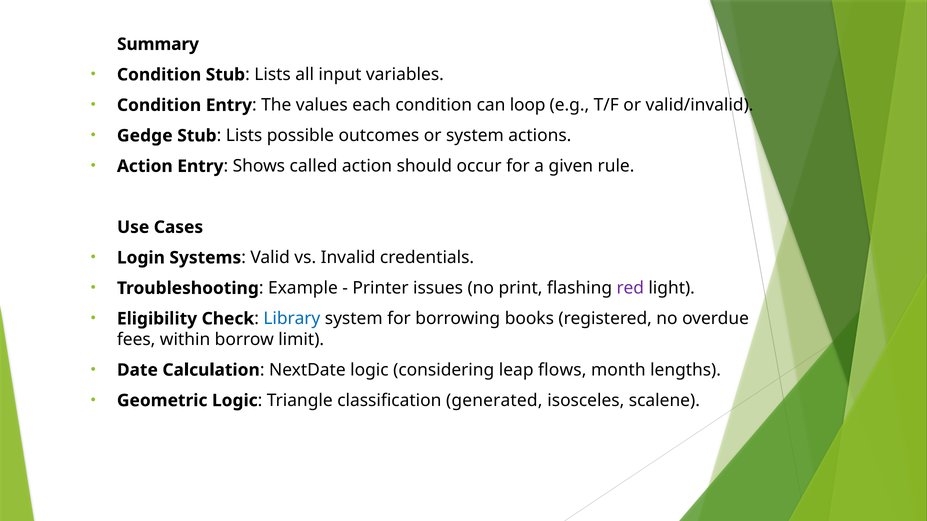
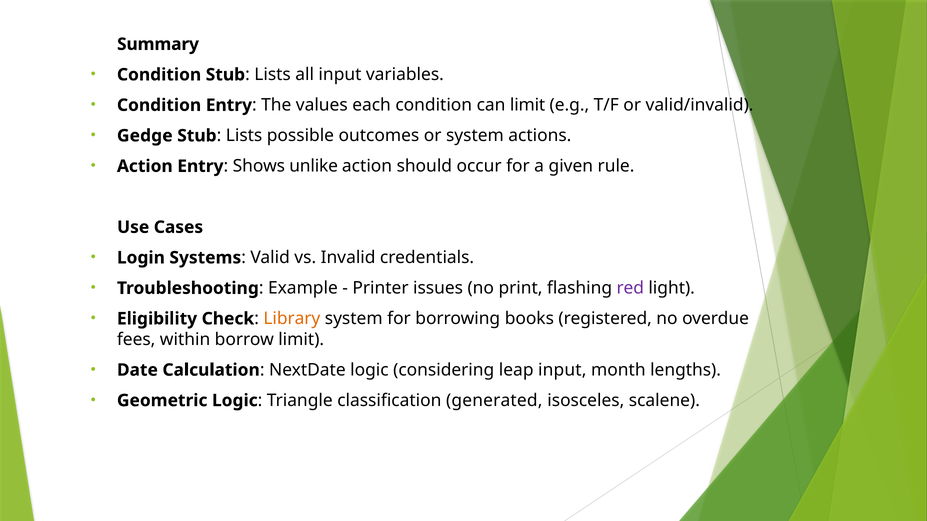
can loop: loop -> limit (528, 105)
called: called -> unlike (314, 166)
Library colour: blue -> orange (292, 319)
leap flows: flows -> input (562, 370)
